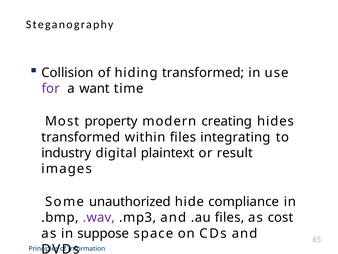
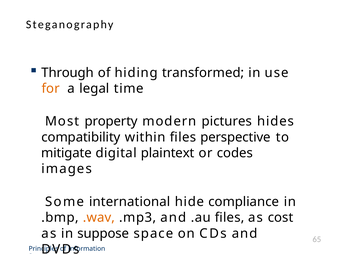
Collision: Collision -> Through (68, 73)
for colour: purple -> orange (51, 88)
want: want -> legal (94, 88)
creating: creating -> pictures (227, 121)
transformed: transformed -> compatibility (81, 137)
integrating: integrating -> perspective (235, 137)
industry: industry -> mitigate (66, 153)
result: result -> codes (235, 153)
unauthorized: unauthorized -> international (130, 201)
.wav colour: purple -> orange (99, 217)
